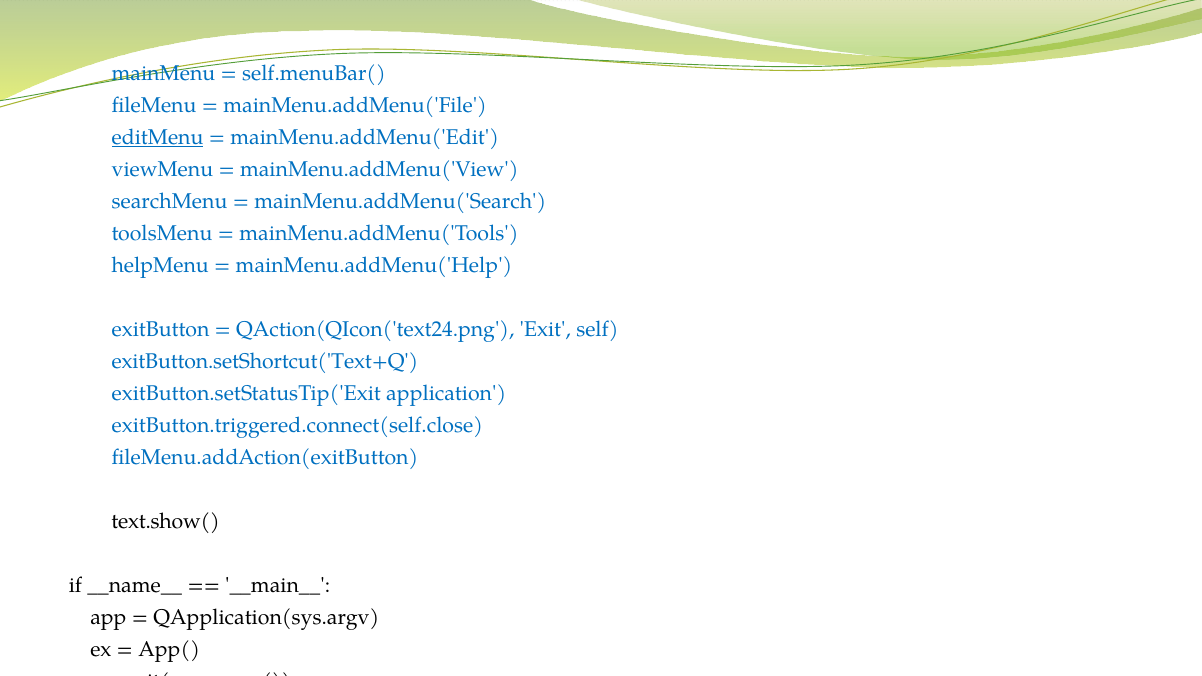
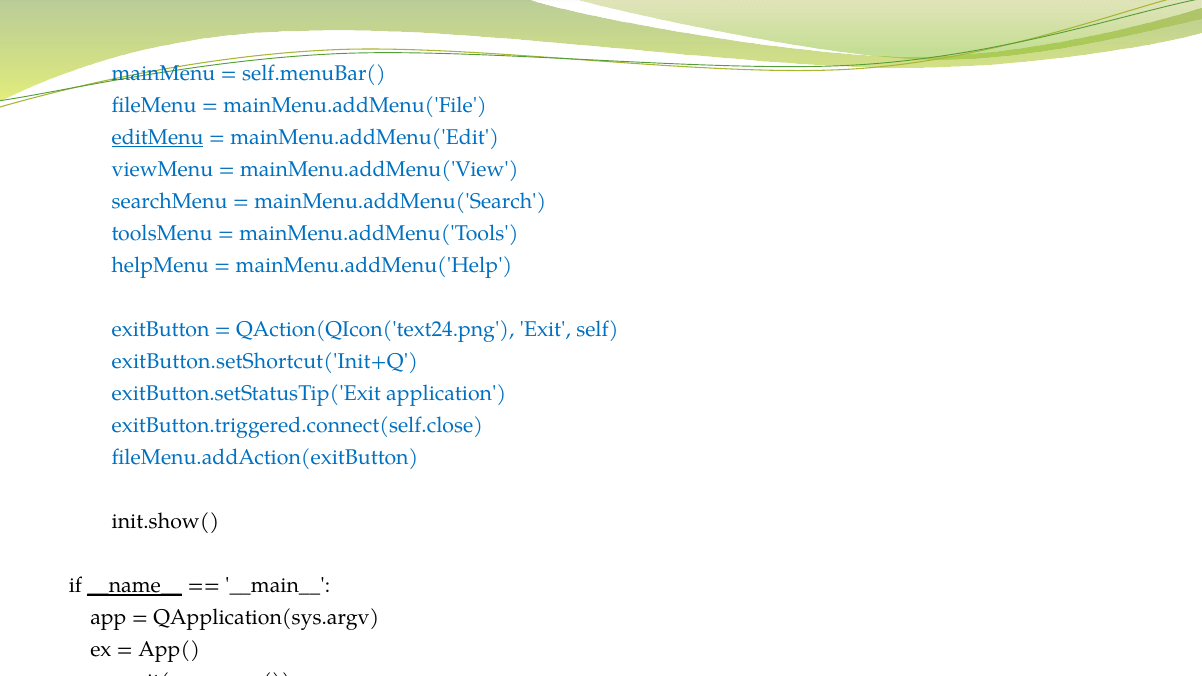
exitButton.setShortcut('Text+Q: exitButton.setShortcut('Text+Q -> exitButton.setShortcut('Init+Q (265, 361)
text.show(: text.show( -> init.show( (165, 522)
__name__ underline: none -> present (135, 586)
